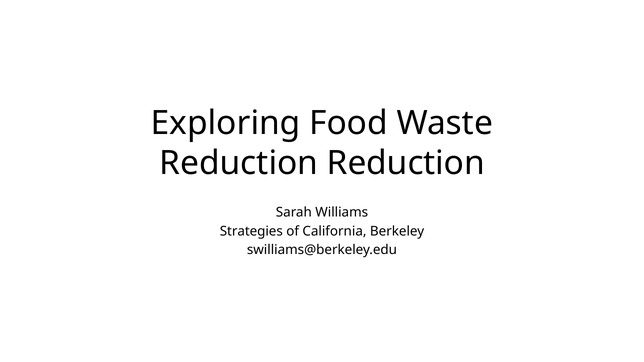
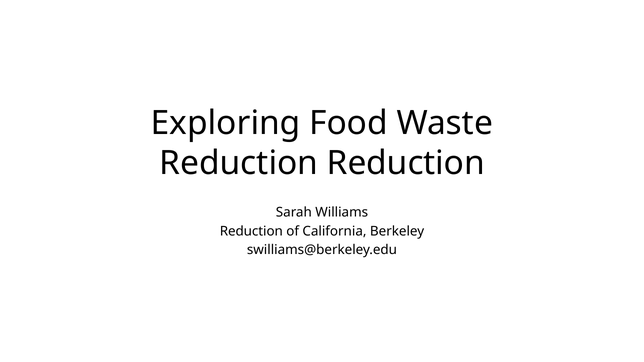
Strategies: Strategies -> Reduction (251, 231)
